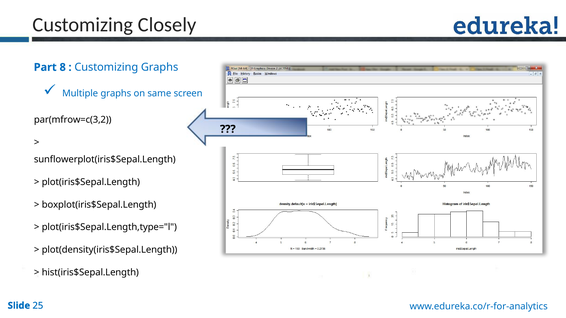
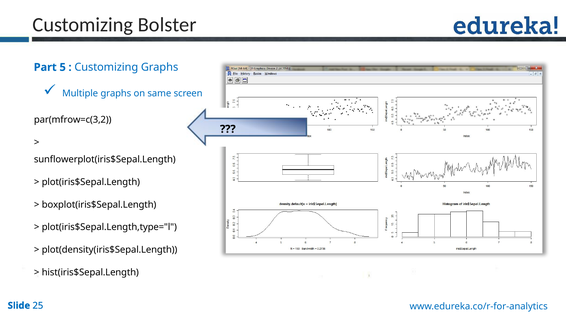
Closely: Closely -> Bolster (167, 25)
8: 8 -> 5 (63, 67)
